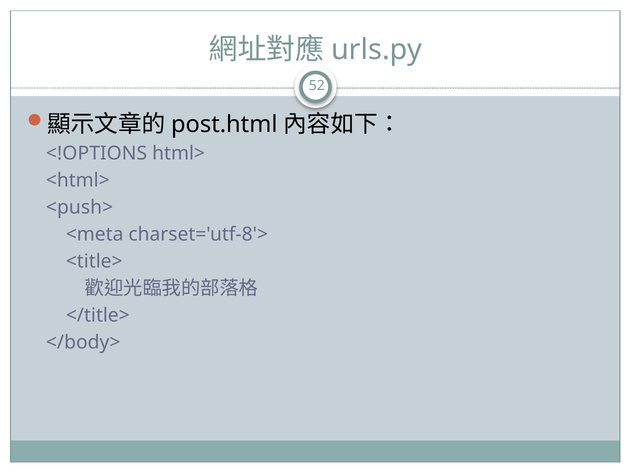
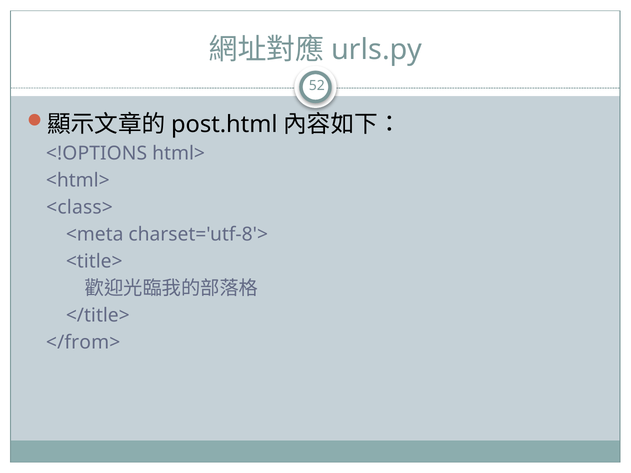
<push>: <push> -> <class> (80, 208)
</body>: </body> -> </from> (83, 343)
